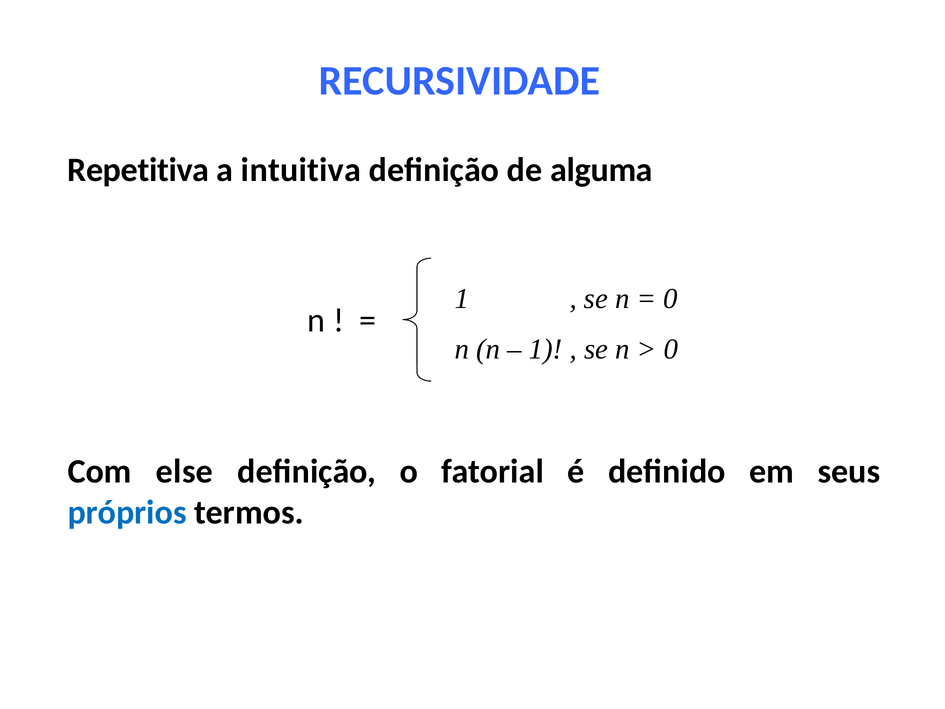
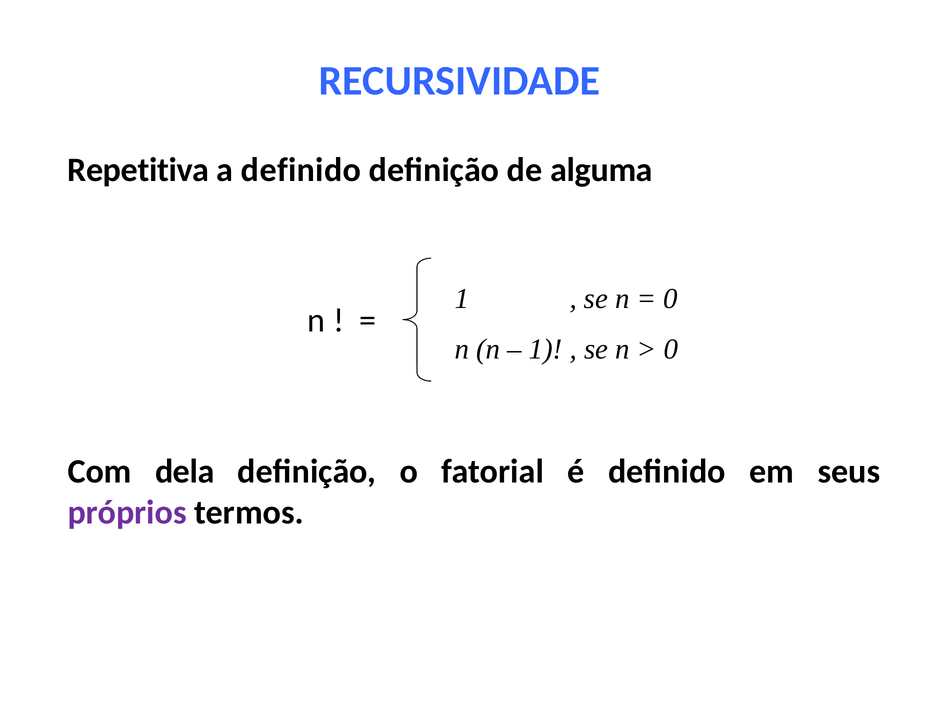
a intuitiva: intuitiva -> definido (301, 170)
else: else -> dela (185, 471)
próprios colour: blue -> purple (127, 512)
